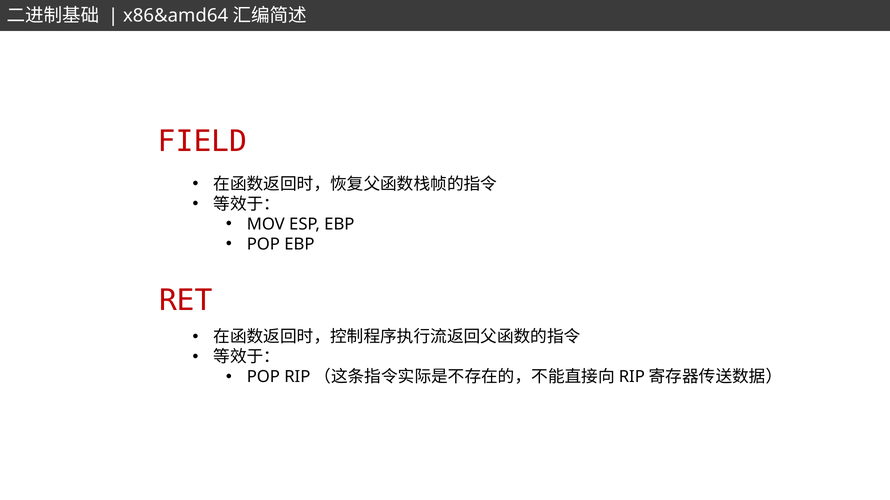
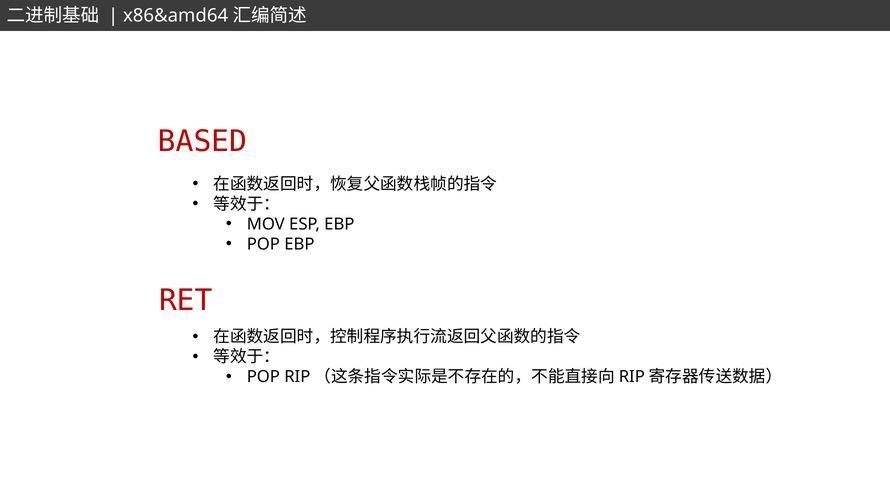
FIELD: FIELD -> BASED (202, 142)
